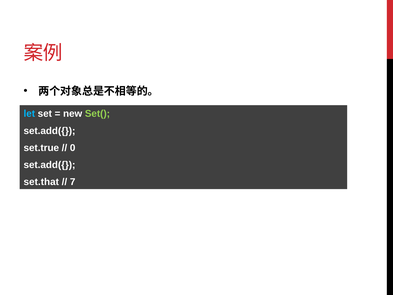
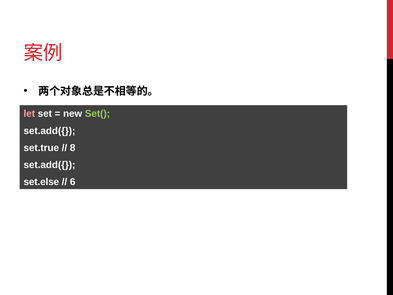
let colour: light blue -> pink (29, 114)
0: 0 -> 8 (73, 148)
set.that: set.that -> set.else (41, 182)
7: 7 -> 6 (73, 182)
